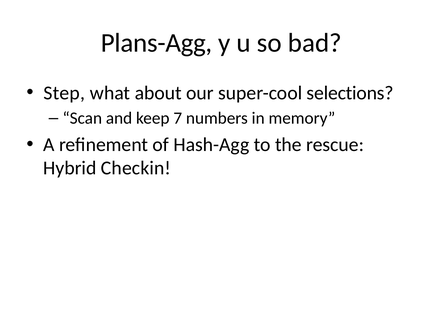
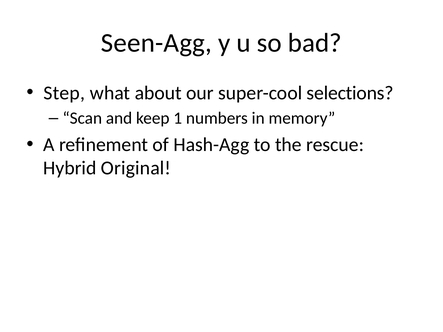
Plans-Agg: Plans-Agg -> Seen-Agg (156, 43)
7: 7 -> 1 (178, 118)
Checkin: Checkin -> Original (136, 168)
